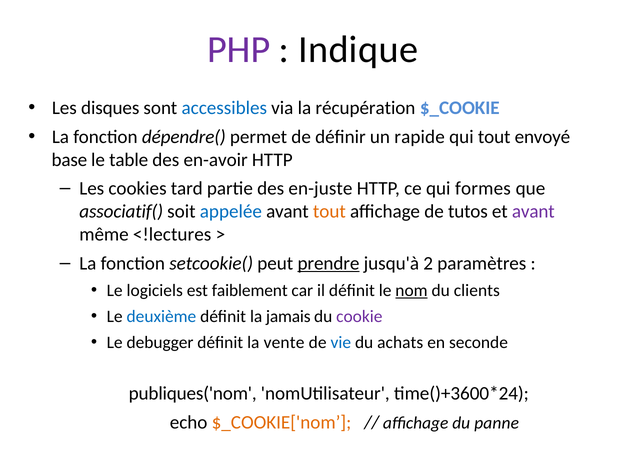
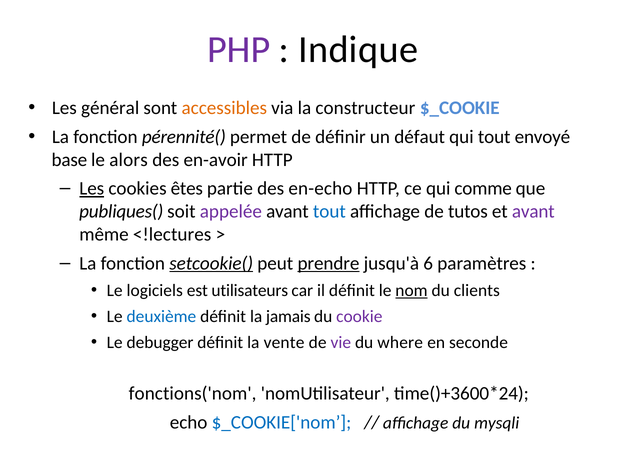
disques: disques -> général (110, 108)
accessibles colour: blue -> orange (224, 108)
récupération: récupération -> constructeur (365, 108)
dépendre(: dépendre( -> pérennité( (184, 137)
rapide: rapide -> défaut (420, 137)
table: table -> alors (129, 160)
Les underline: none -> present (92, 188)
tard: tard -> êtes (187, 188)
en-juste: en-juste -> en-echo (320, 188)
formes: formes -> comme (483, 188)
associatif(: associatif( -> publiques( (121, 211)
appelée colour: blue -> purple (231, 211)
tout colour: orange -> blue (329, 211)
setcookie( underline: none -> present (211, 263)
2: 2 -> 6 (428, 263)
faiblement: faiblement -> utilisateurs (250, 290)
vie colour: blue -> purple (341, 342)
achats: achats -> where (400, 342)
publiques('nom: publiques('nom -> fonctions('nom (193, 393)
$_COOKIE['nom colour: orange -> blue (281, 422)
panne: panne -> mysqli (497, 423)
